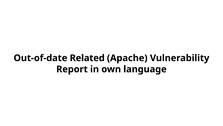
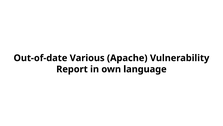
Related: Related -> Various (87, 58)
